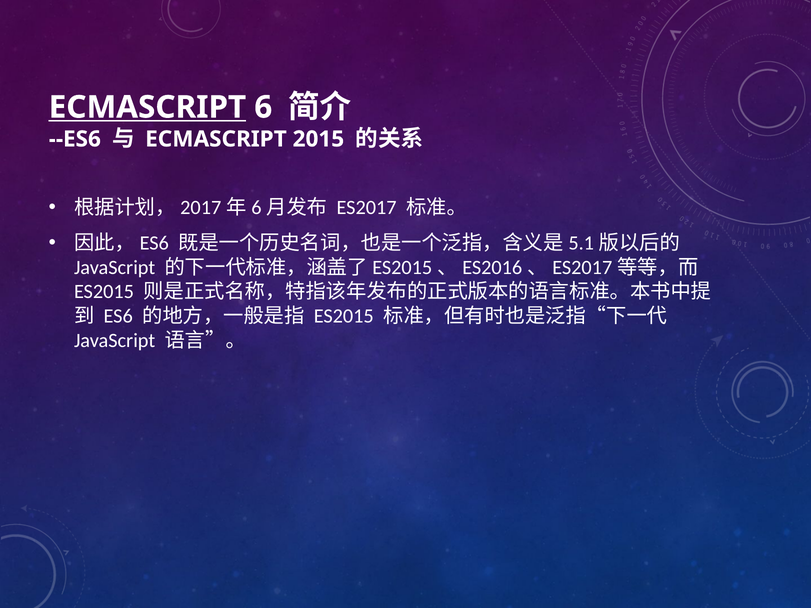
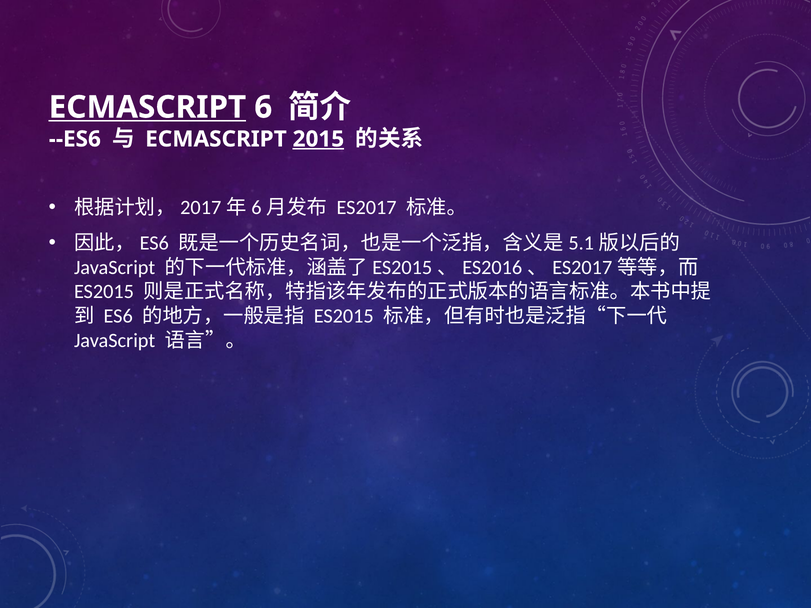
2015 underline: none -> present (318, 139)
